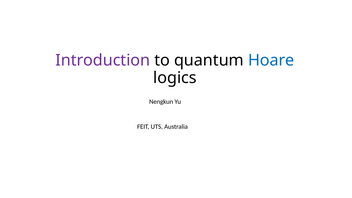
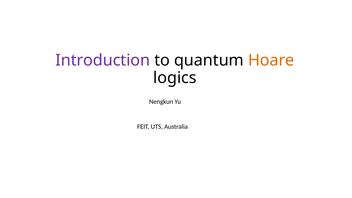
Hoare colour: blue -> orange (271, 60)
